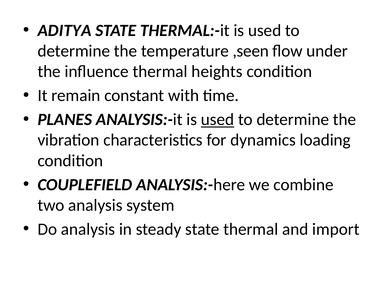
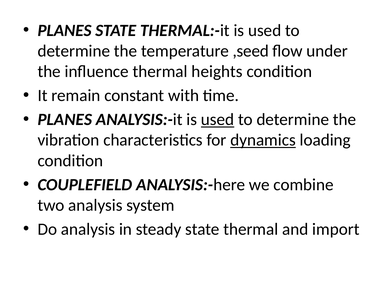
ADITYA: ADITYA -> PLANES (65, 30)
,seen: ,seen -> ,seed (251, 51)
dynamics underline: none -> present (263, 140)
